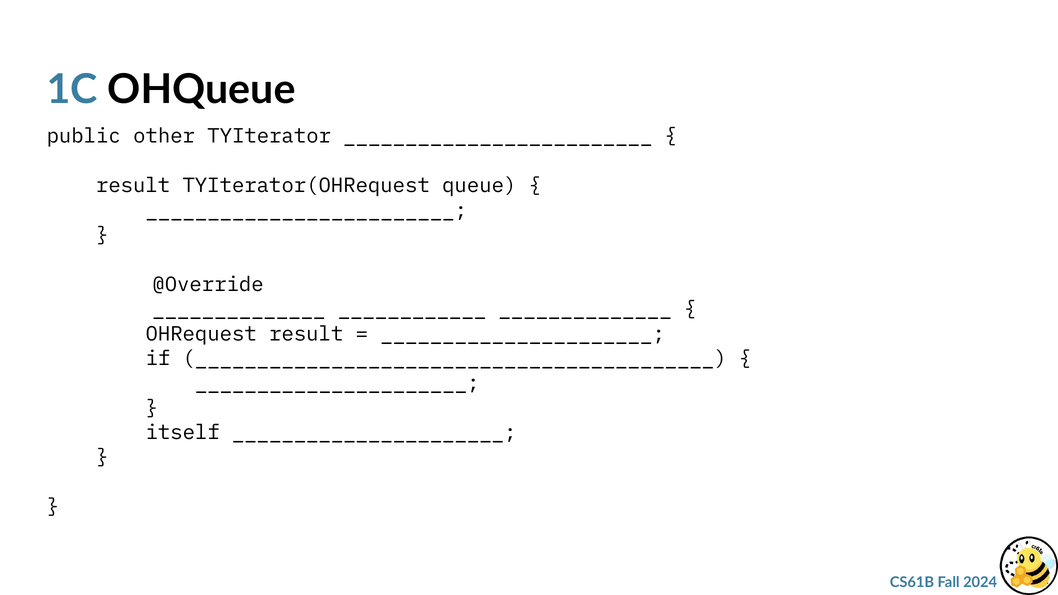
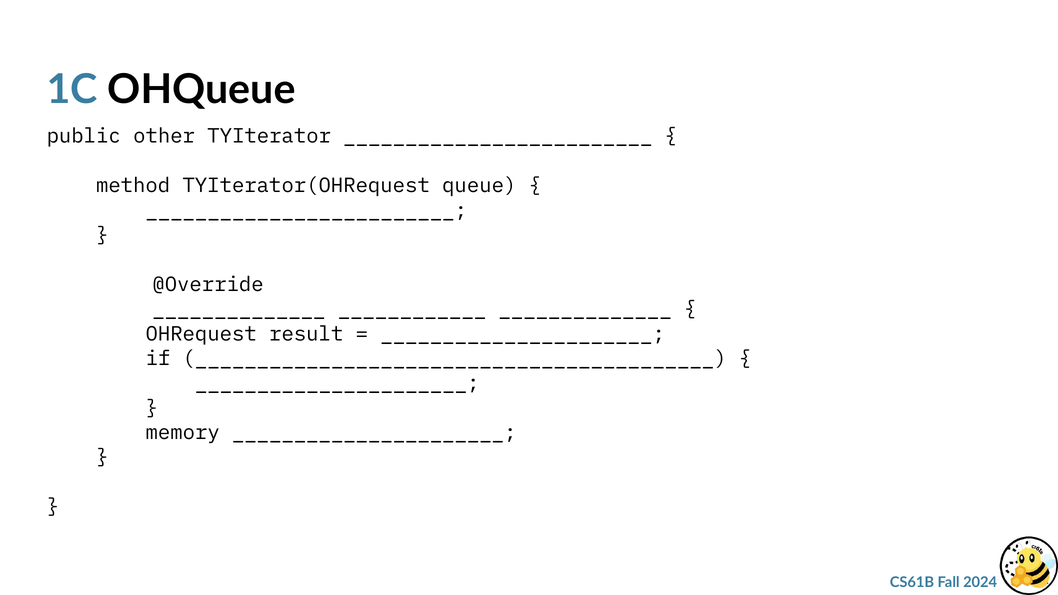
result: result -> method (133, 186)
itself: itself -> memory (183, 433)
